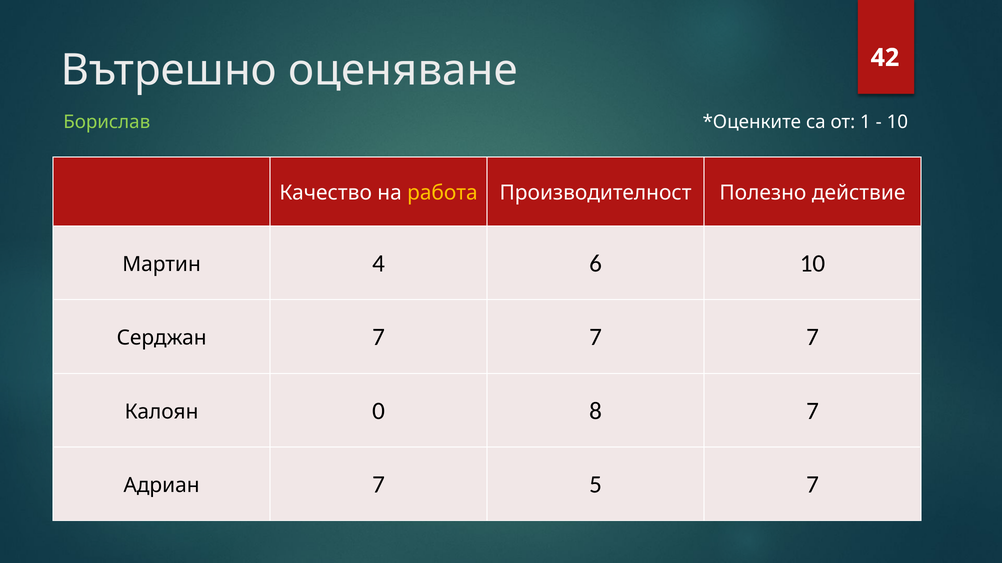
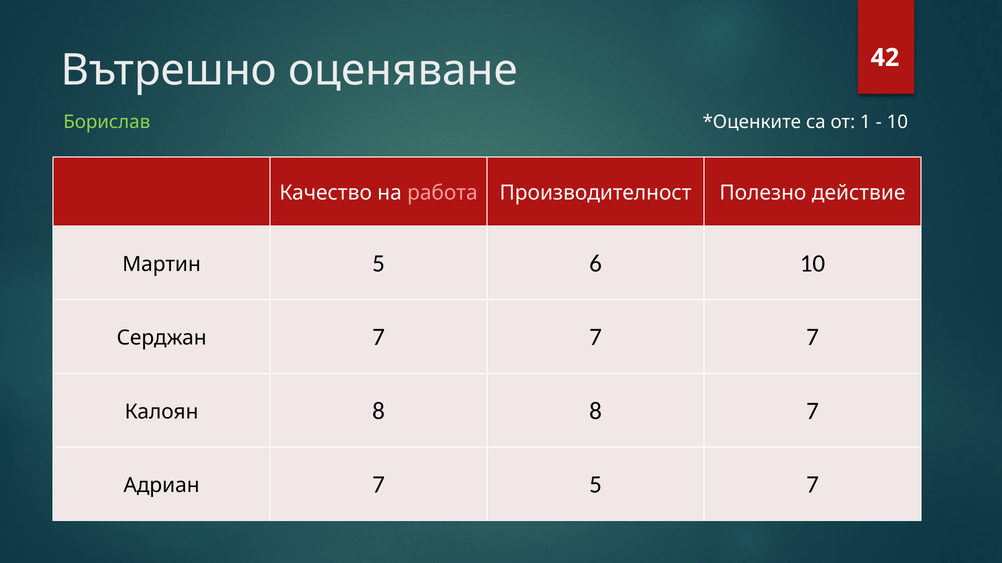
работа colour: yellow -> pink (442, 193)
Мартин 4: 4 -> 5 (379, 264)
Калоян 0: 0 -> 8 (379, 411)
